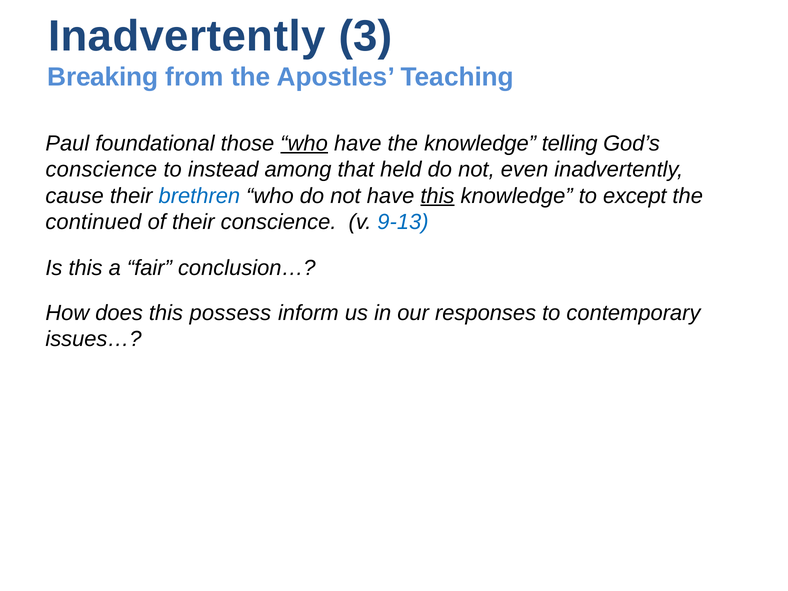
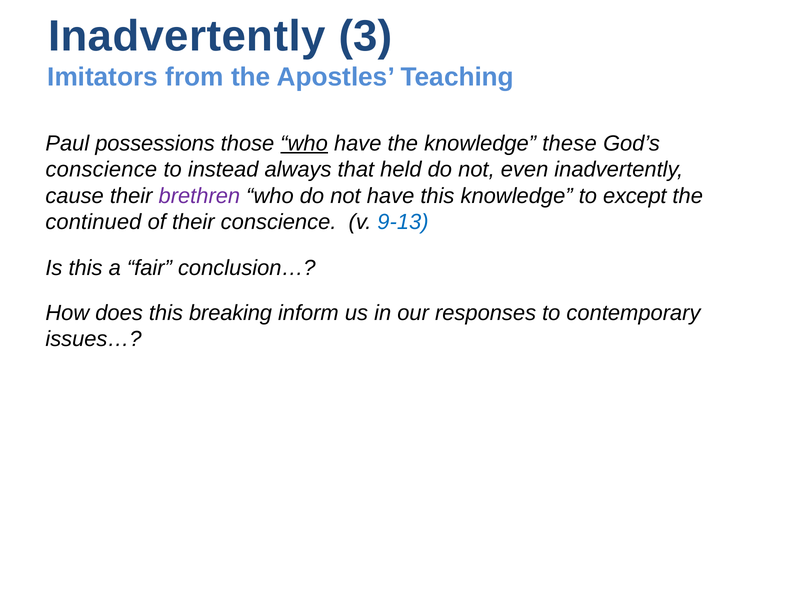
Breaking: Breaking -> Imitators (103, 77)
foundational: foundational -> possessions (155, 143)
telling: telling -> these (570, 143)
among: among -> always (298, 170)
brethren colour: blue -> purple (199, 196)
this underline: present -> none (437, 196)
possess: possess -> breaking (231, 313)
